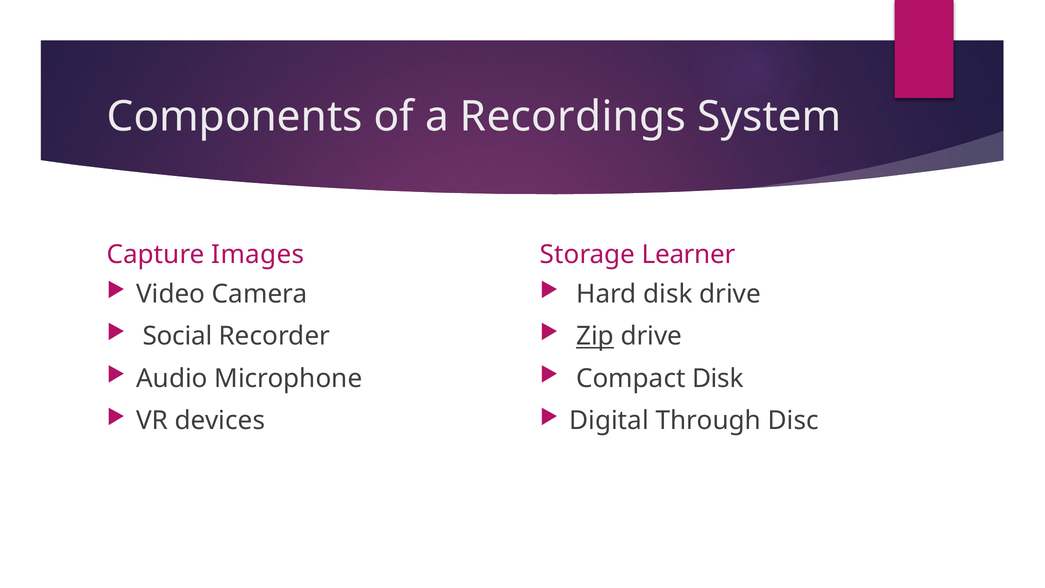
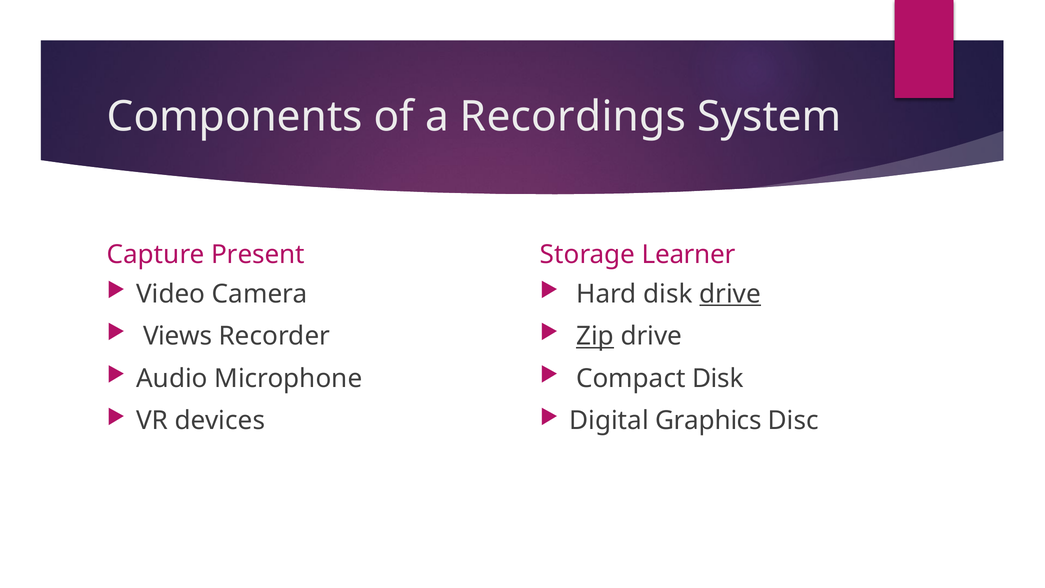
Images: Images -> Present (258, 255)
drive underline: none -> present (730, 294)
Social: Social -> Views (178, 336)
Through: Through -> Graphics (708, 421)
